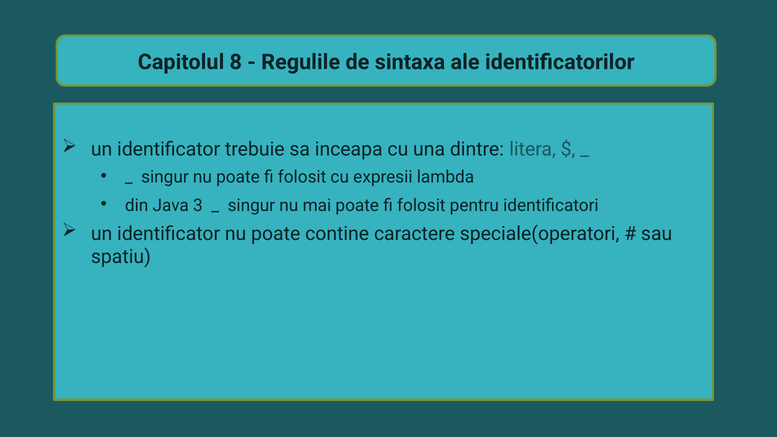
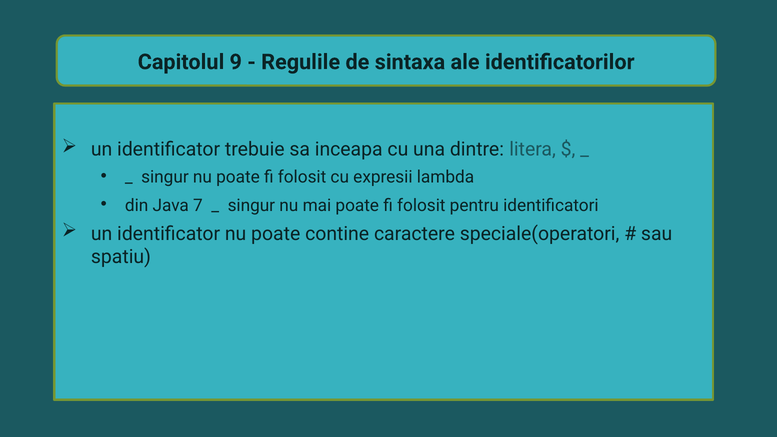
8: 8 -> 9 (236, 62)
3: 3 -> 7 (198, 205)
